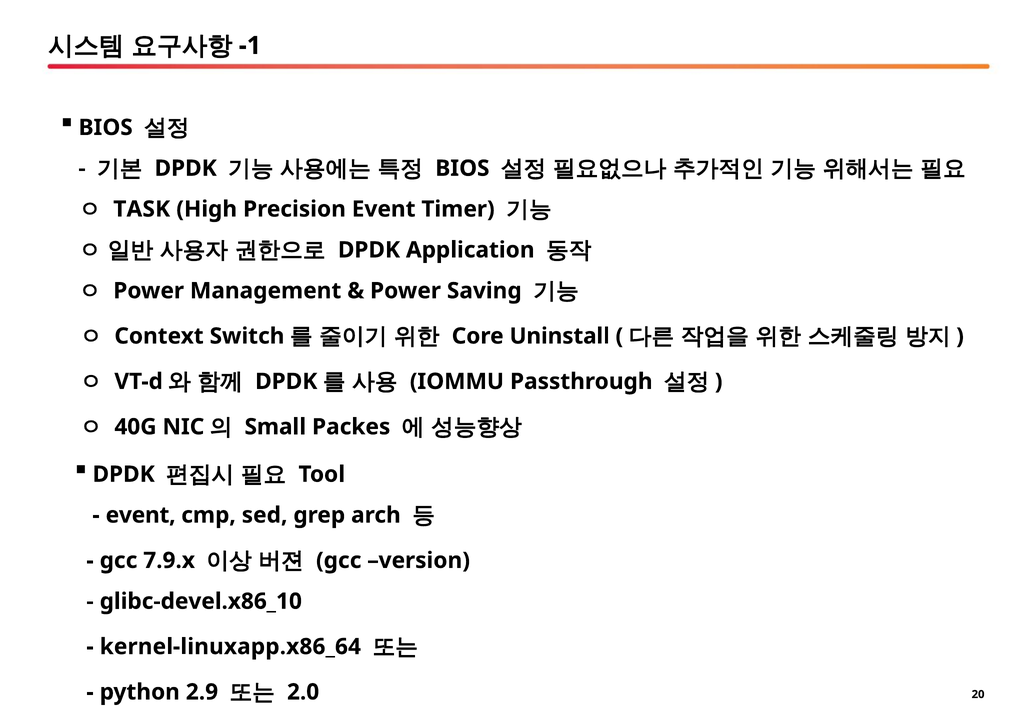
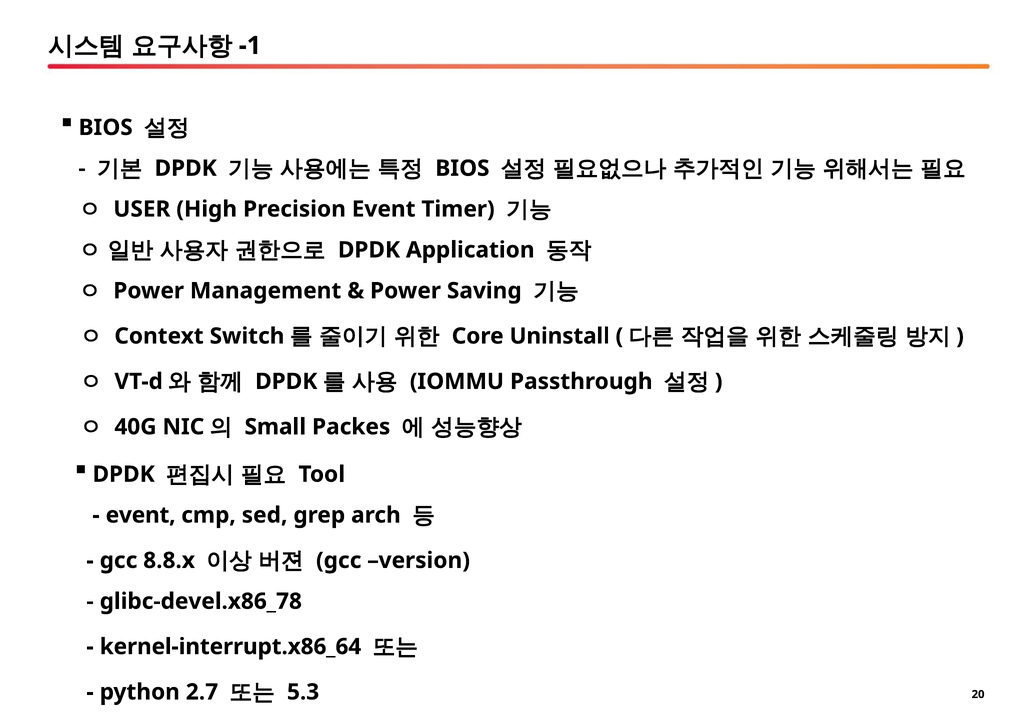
TASK: TASK -> USER (142, 209)
7.9.x: 7.9.x -> 8.8.x (169, 561)
glibc-devel.x86_10: glibc-devel.x86_10 -> glibc-devel.x86_78 (201, 601)
kernel-linuxapp.x86_64: kernel-linuxapp.x86_64 -> kernel-interrupt.x86_64 (230, 647)
2.9: 2.9 -> 2.7 (202, 692)
2.0: 2.0 -> 5.3 (303, 692)
